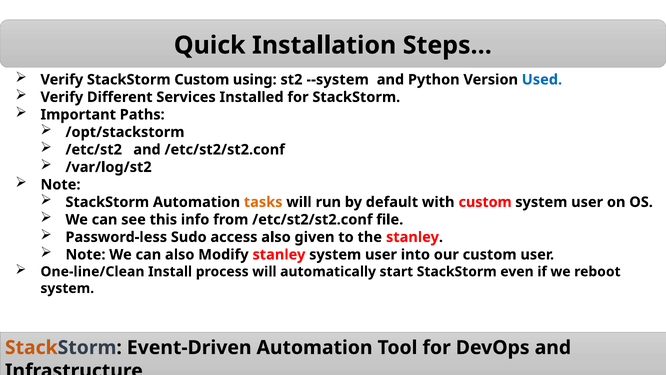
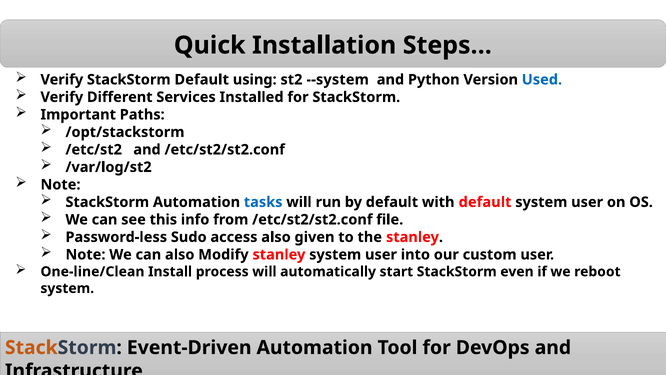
StackStorm Custom: Custom -> Default (202, 80)
tasks colour: orange -> blue (263, 202)
with custom: custom -> default (485, 202)
